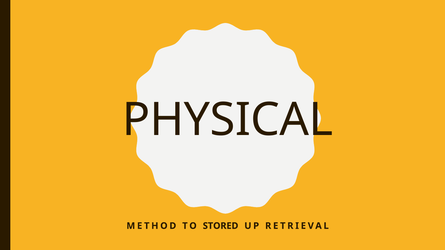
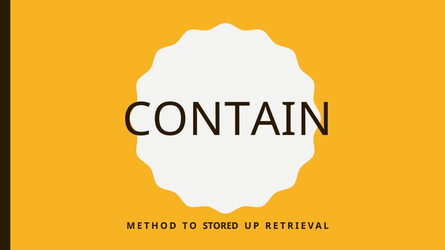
PHYSICAL: PHYSICAL -> CONTAIN (227, 120)
